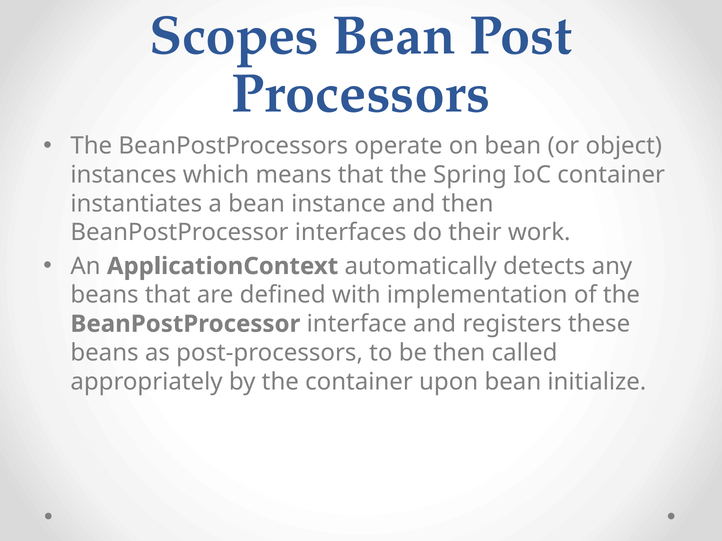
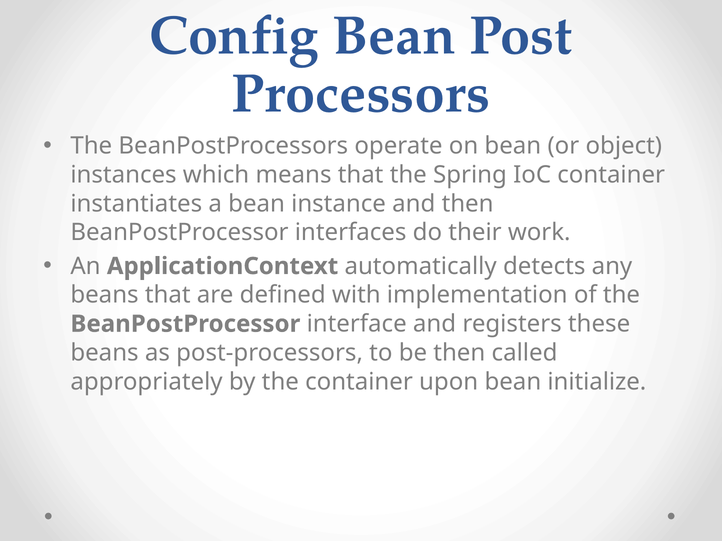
Scopes: Scopes -> Config (234, 36)
